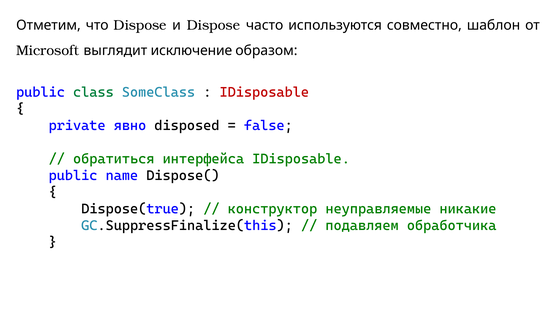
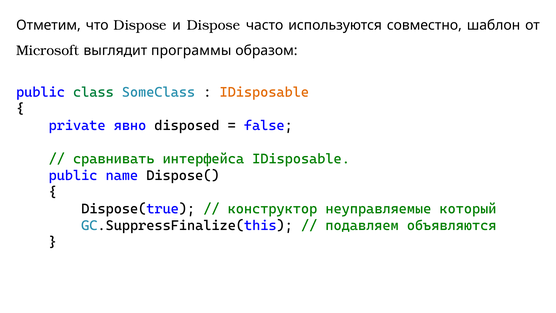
исключение: исключение -> программы (191, 50)
IDisposable colour: red -> orange (264, 92)
обратиться: обратиться -> сравнивать (114, 159)
никакие: никакие -> который (468, 209)
обработчика: обработчика -> объявляются (452, 226)
